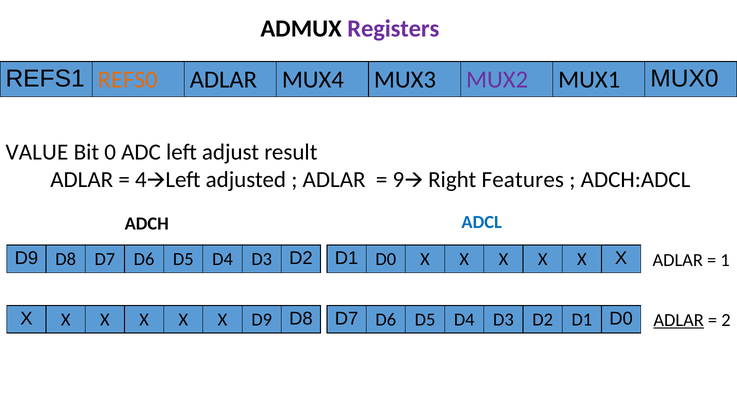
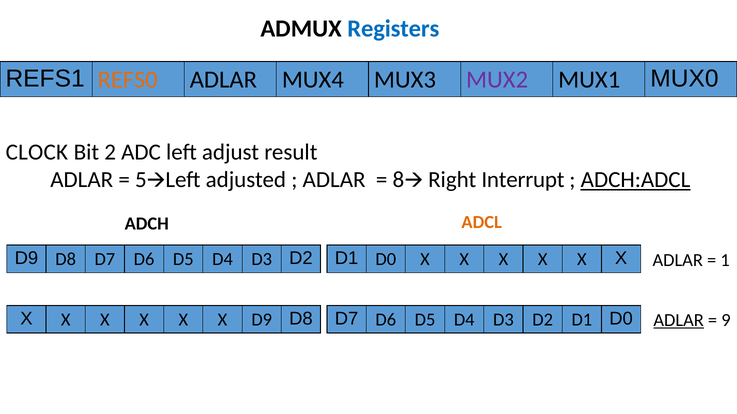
Registers colour: purple -> blue (393, 29)
VALUE: VALUE -> CLOCK (37, 152)
0: 0 -> 2 (110, 152)
4: 4 -> 5 (141, 180)
9: 9 -> 8 (398, 180)
Features: Features -> Interrupt (523, 180)
ADCH:ADCL underline: none -> present (636, 180)
ADCL colour: blue -> orange (482, 223)
2: 2 -> 9 (726, 321)
